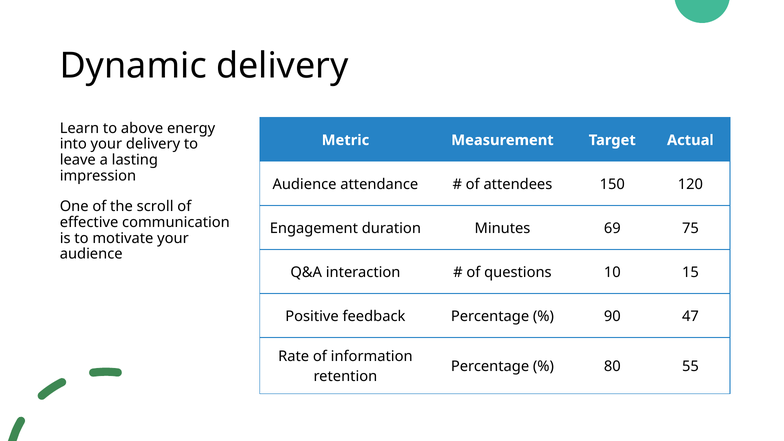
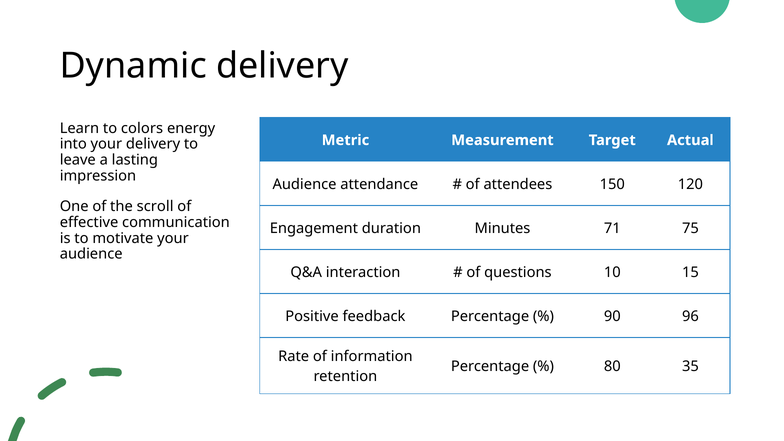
above: above -> colors (142, 128)
69: 69 -> 71 (612, 228)
47: 47 -> 96 (690, 316)
55: 55 -> 35 (690, 366)
